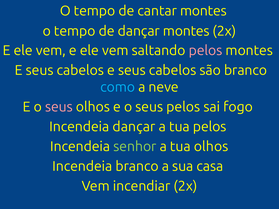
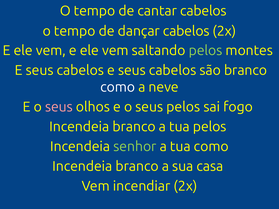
cantar montes: montes -> cabelos (203, 11)
dançar montes: montes -> cabelos (186, 31)
pelos colour: pink -> light green (206, 51)
como colour: light blue -> white (118, 87)
dançar: dançar -> branco (134, 127)
tua olhos: olhos -> como (211, 147)
